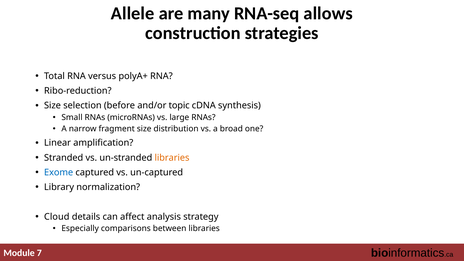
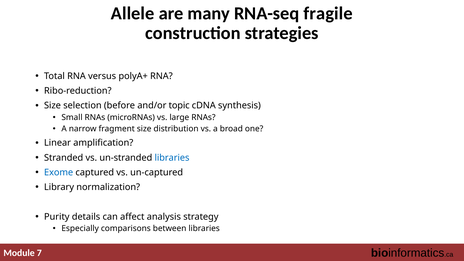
allows: allows -> fragile (328, 13)
libraries colour: orange -> blue (172, 158)
Cloud: Cloud -> Purity (57, 217)
